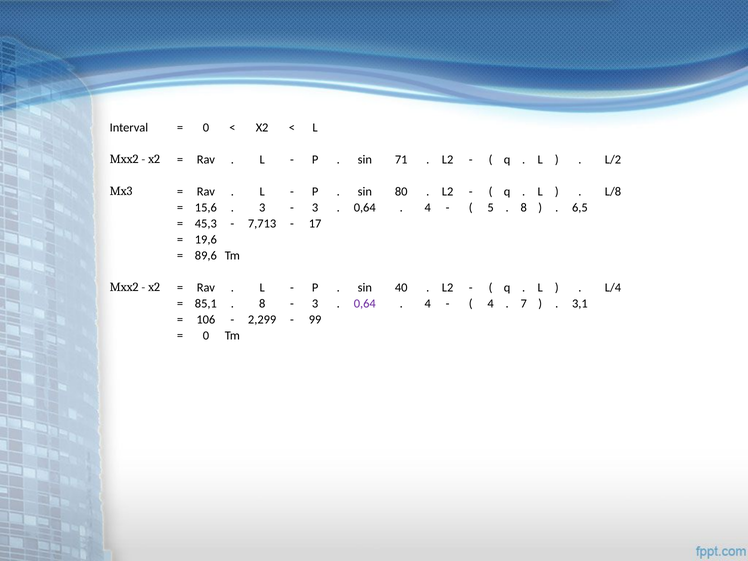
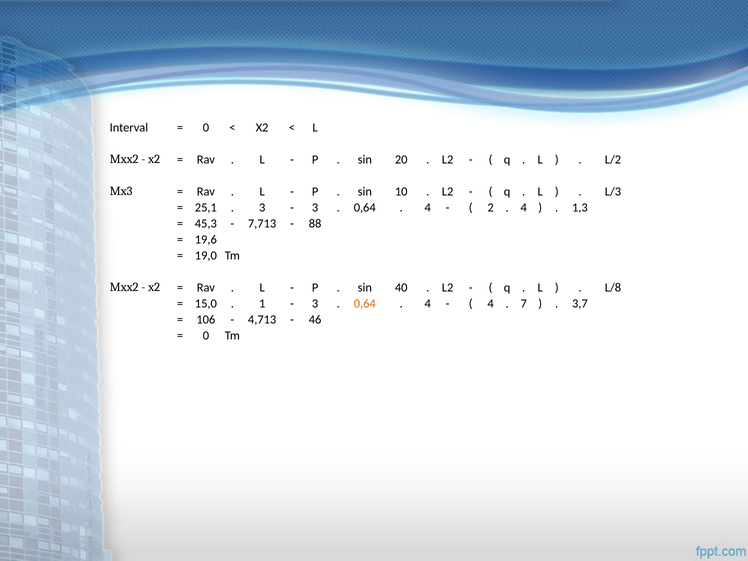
71: 71 -> 20 (401, 160)
80: 80 -> 10 (401, 192)
L/8: L/8 -> L/3 (613, 192)
15,6: 15,6 -> 25,1 (206, 208)
5: 5 -> 2 (491, 208)
8: 8 -> 4 (524, 208)
6,5: 6,5 -> 1,3 (580, 208)
17: 17 -> 88 (315, 223)
89,6: 89,6 -> 19,0 (206, 255)
L/4: L/4 -> L/8 (613, 287)
85,1: 85,1 -> 15,0 (206, 303)
8: 8 -> 1 (262, 303)
0,64 colour: purple -> orange (365, 303)
3,1: 3,1 -> 3,7 (580, 303)
2,299: 2,299 -> 4,713 (262, 319)
99: 99 -> 46 (315, 319)
